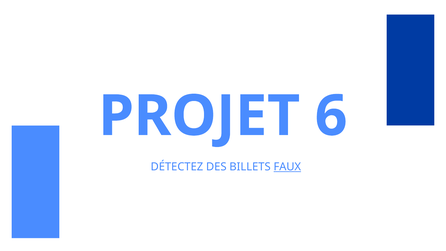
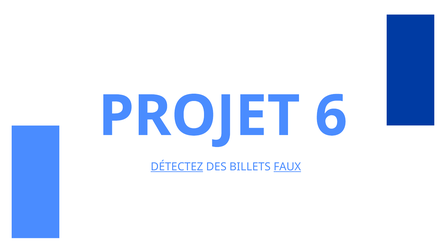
DÉTECTEZ underline: none -> present (177, 167)
